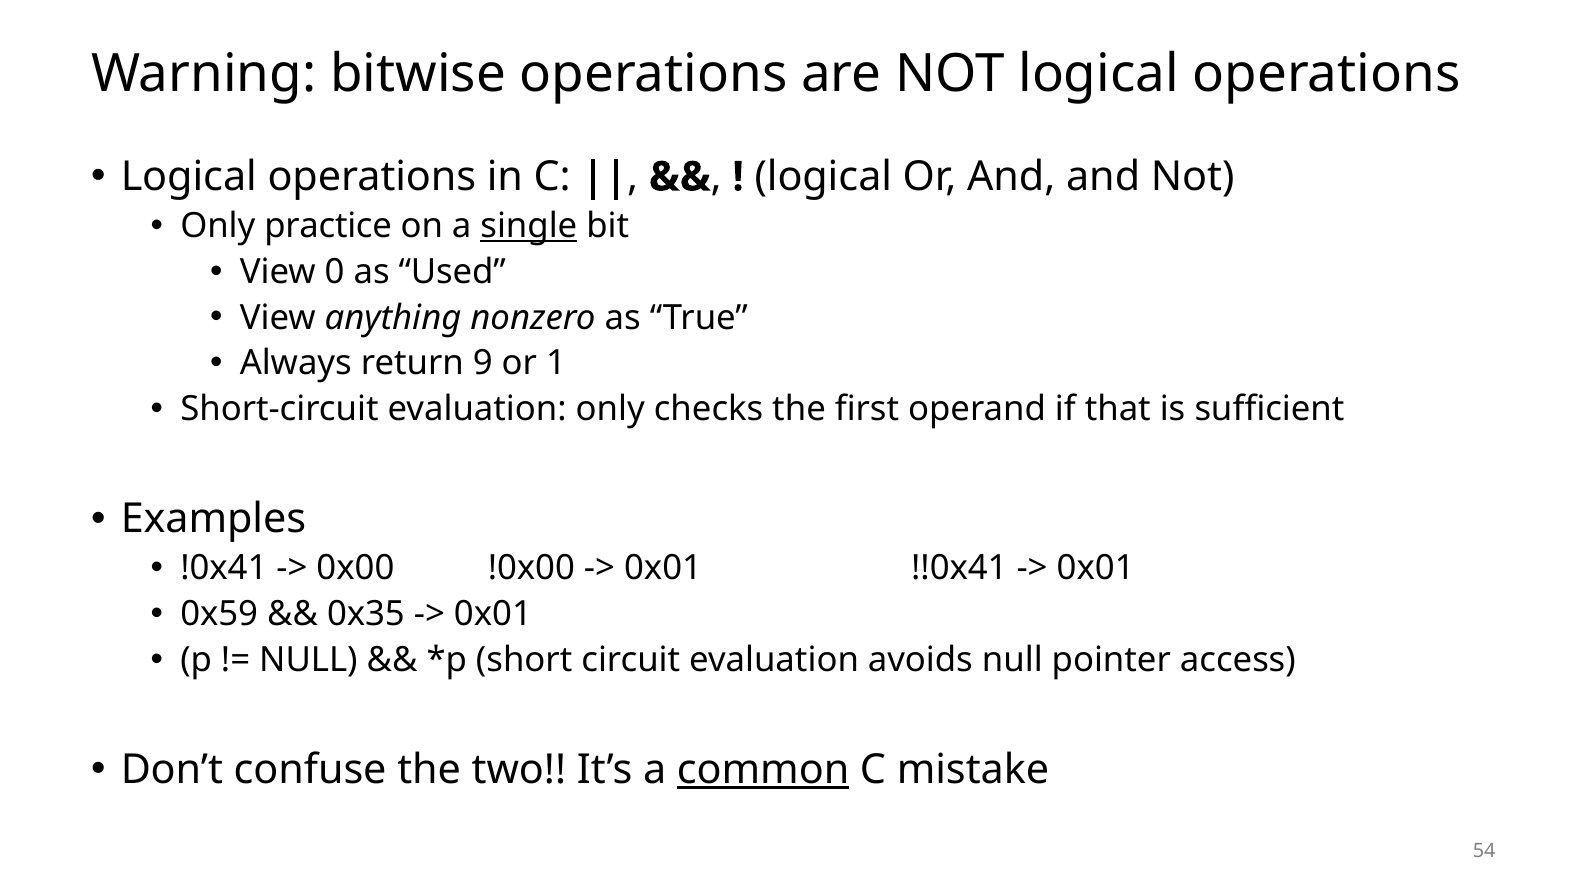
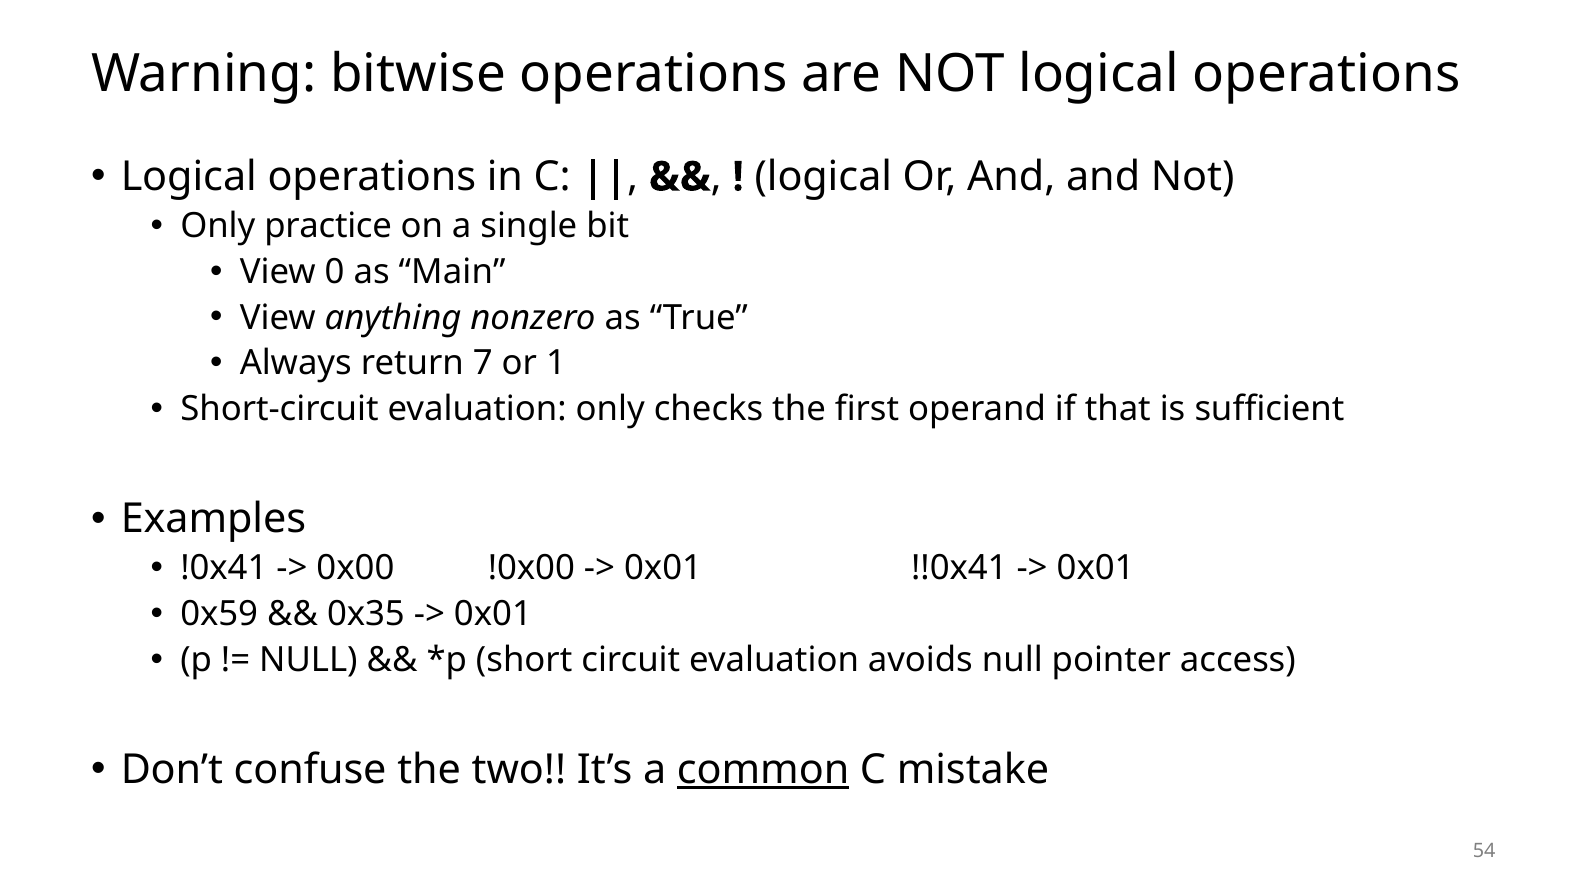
single underline: present -> none (529, 226)
Used: Used -> Main (452, 272)
9: 9 -> 7 (483, 363)
